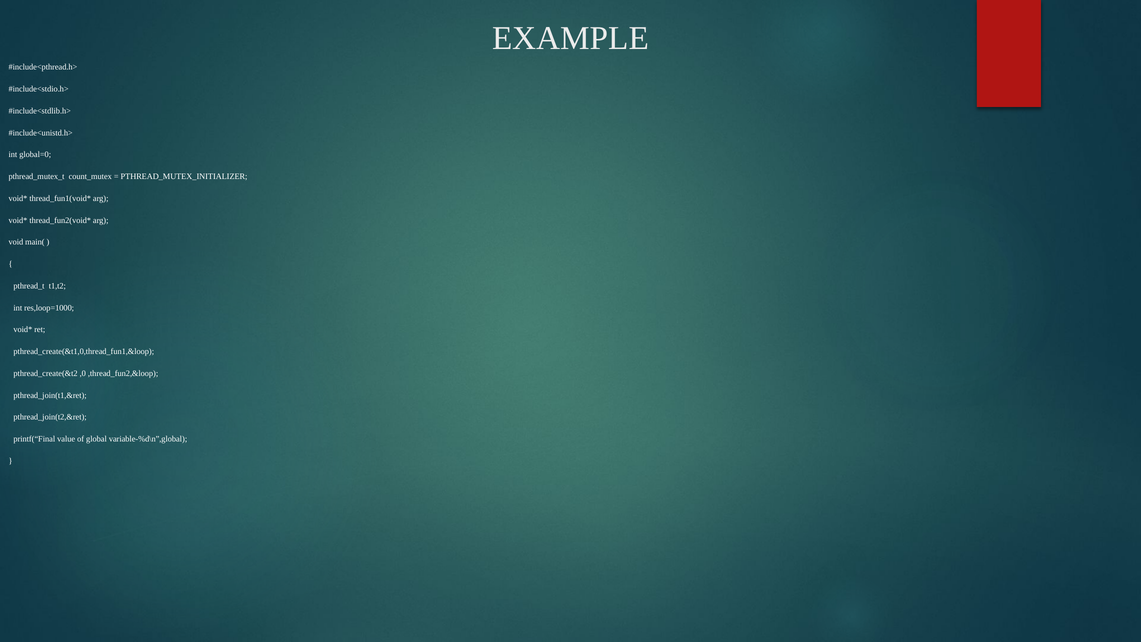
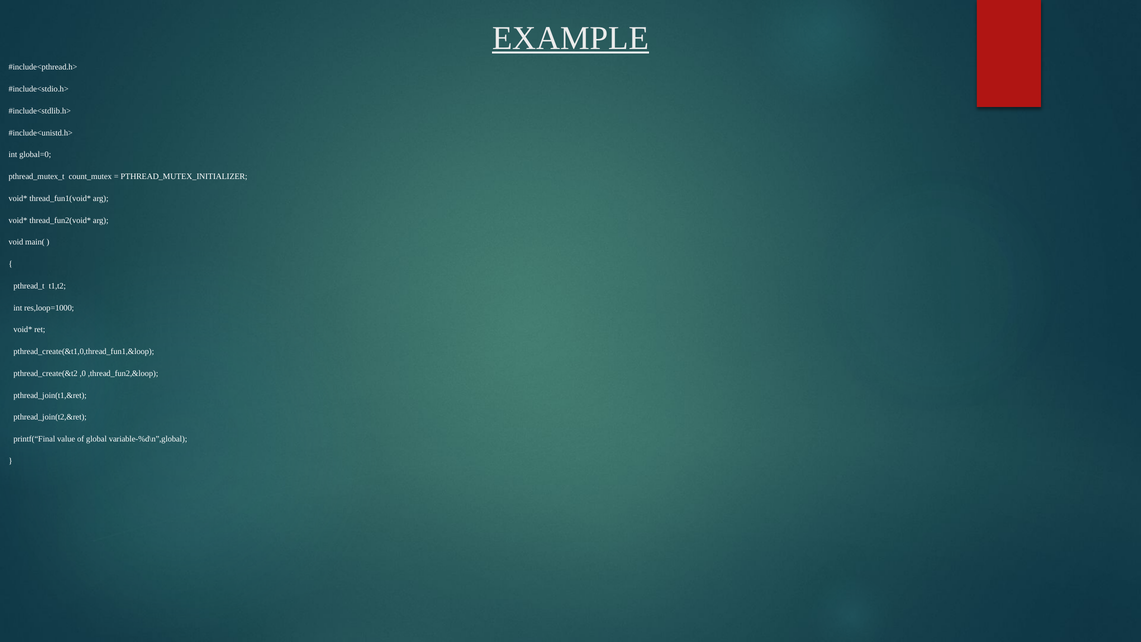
EXAMPLE underline: none -> present (570, 38)
